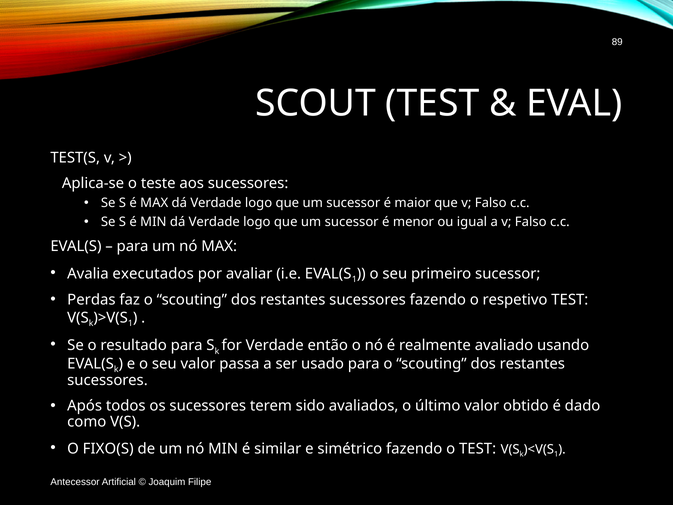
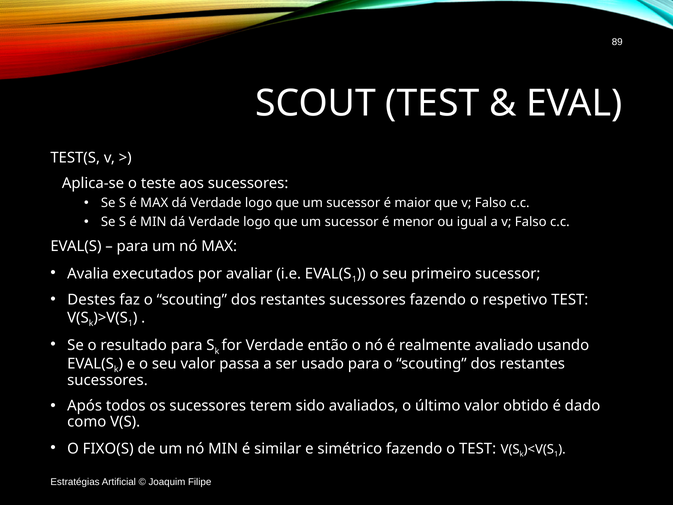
Perdas: Perdas -> Destes (91, 300)
Antecessor: Antecessor -> Estratégias (75, 482)
